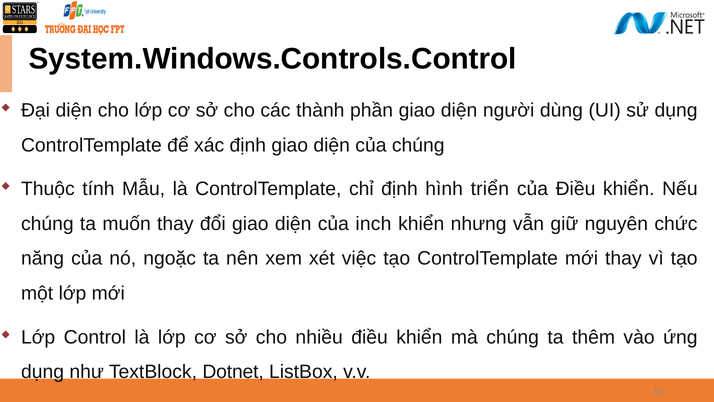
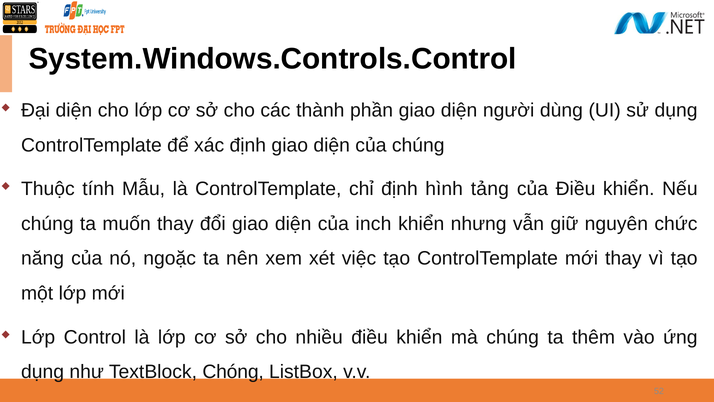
triển: triển -> tảng (490, 189)
Dotnet: Dotnet -> Chóng (233, 372)
